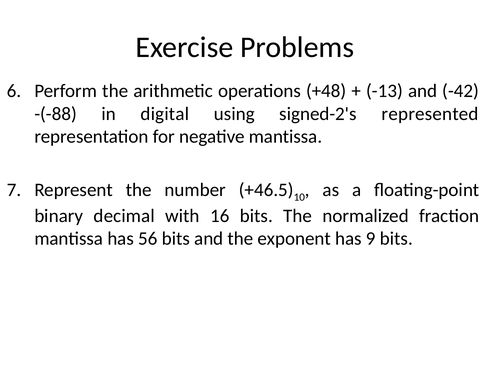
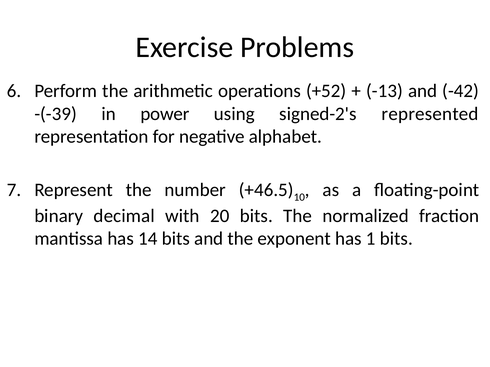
+48: +48 -> +52 (326, 91)
-(-88: -(-88 -> -(-39 (56, 114)
digital: digital -> power (165, 114)
negative mantissa: mantissa -> alphabet (285, 137)
16: 16 -> 20 (220, 216)
56: 56 -> 14 (148, 239)
9: 9 -> 1 (371, 239)
